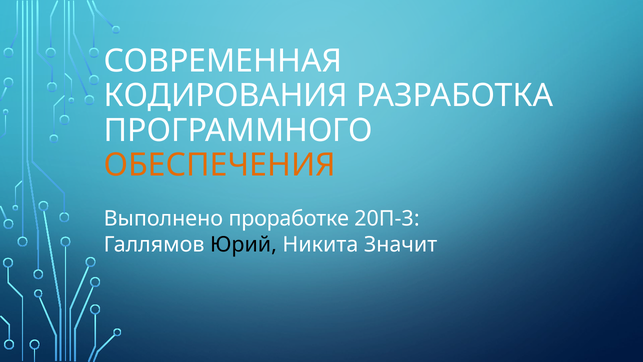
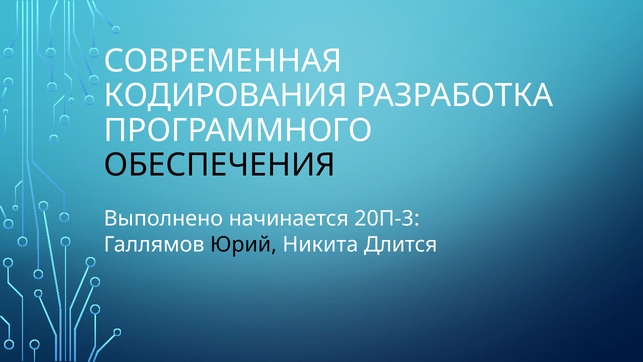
ОБЕСПЕЧЕНИЯ colour: orange -> black (220, 165)
проработке: проработке -> начинается (289, 219)
Значит: Значит -> Длится (401, 244)
